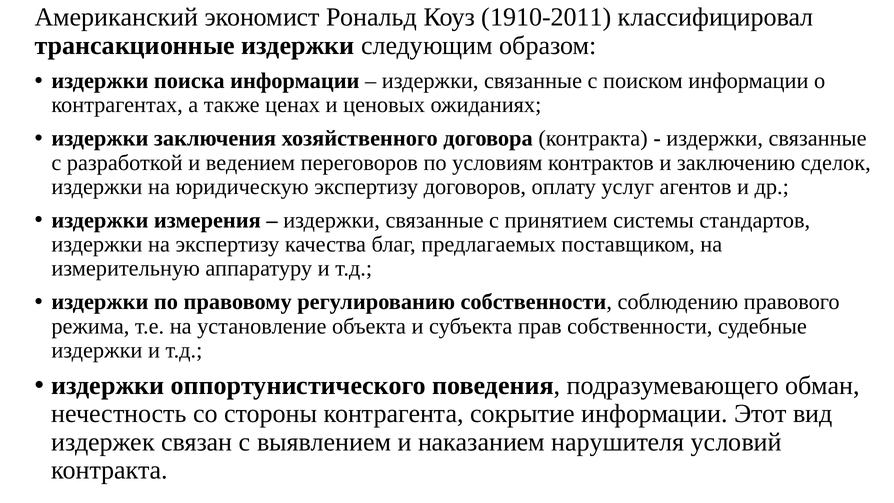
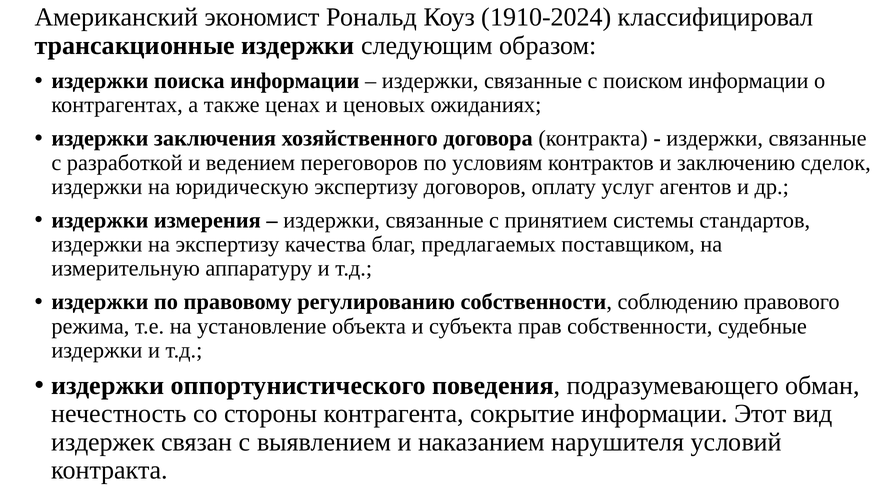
1910-2011: 1910-2011 -> 1910-2024 (546, 17)
